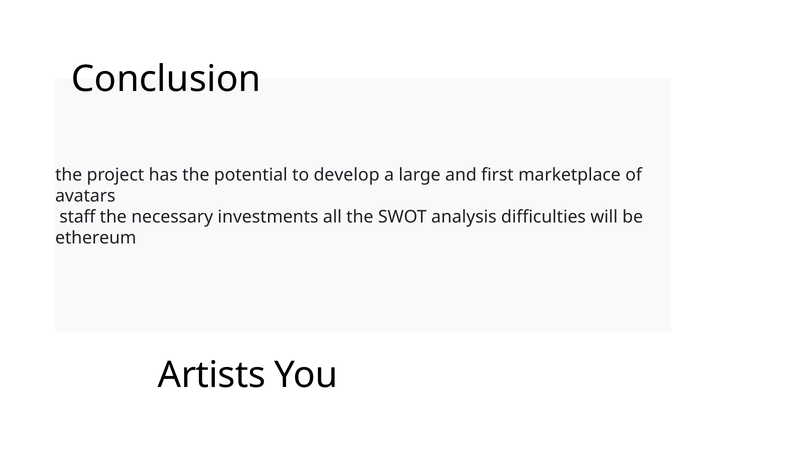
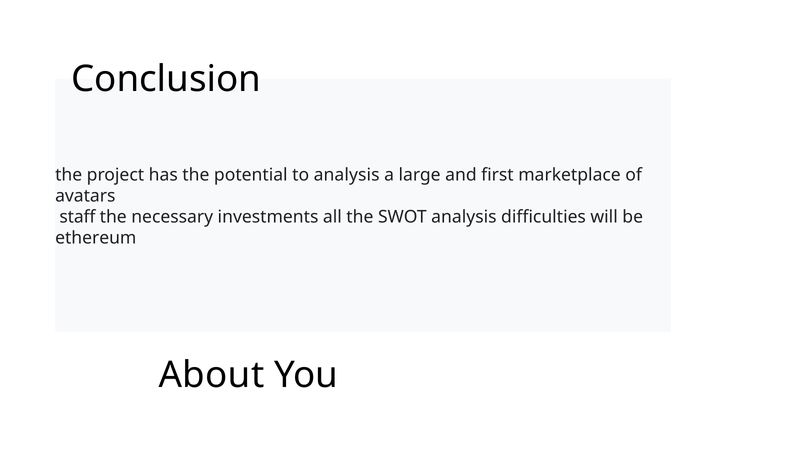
to develop: develop -> analysis (347, 175)
Artists: Artists -> About (211, 375)
